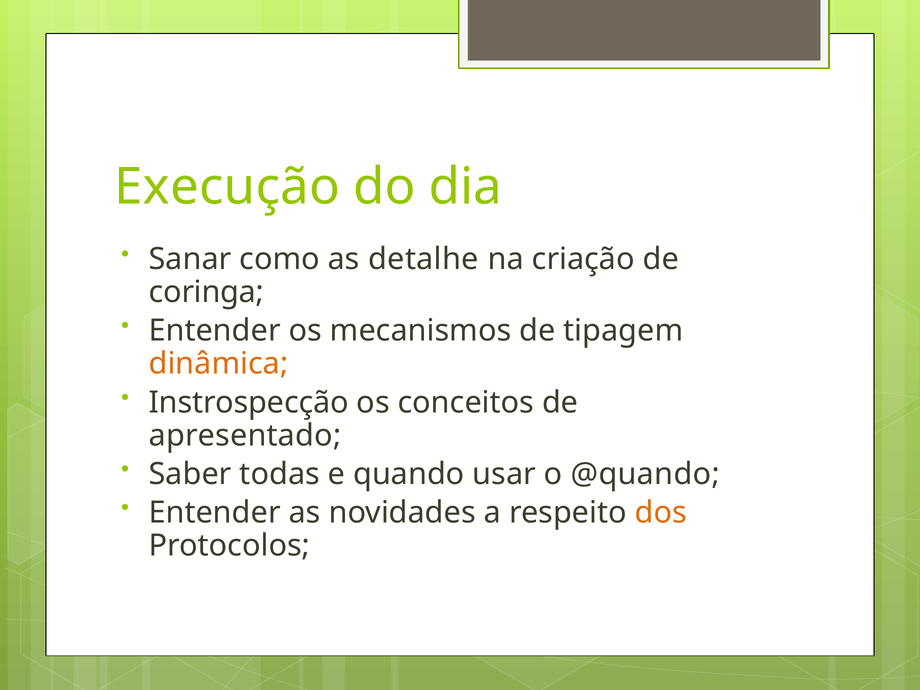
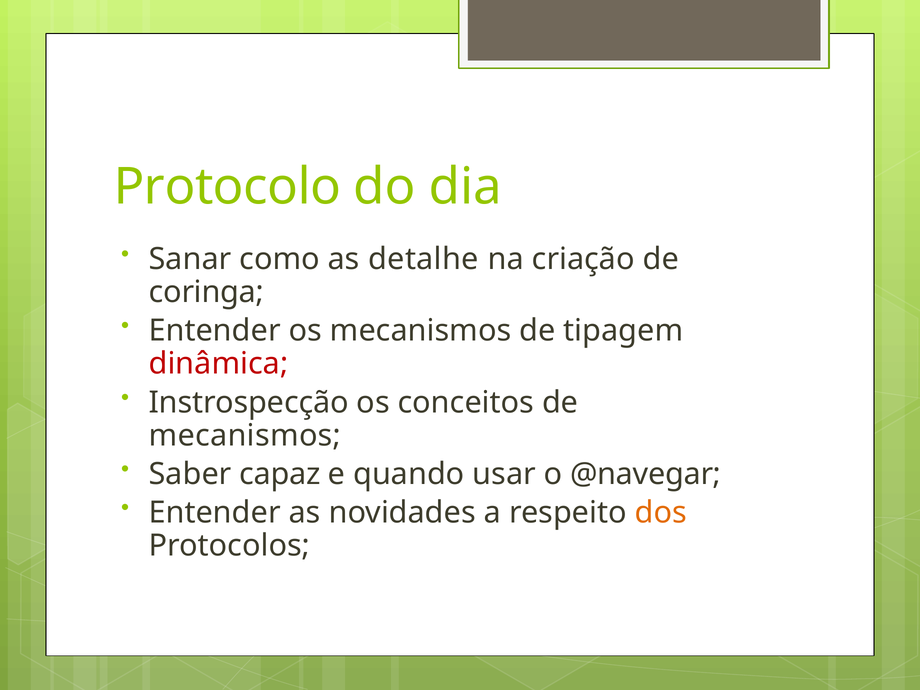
Execução: Execução -> Protocolo (227, 187)
dinâmica colour: orange -> red (219, 364)
apresentado: apresentado -> mecanismos (245, 435)
todas: todas -> capaz (280, 474)
@quando: @quando -> @navegar (646, 474)
